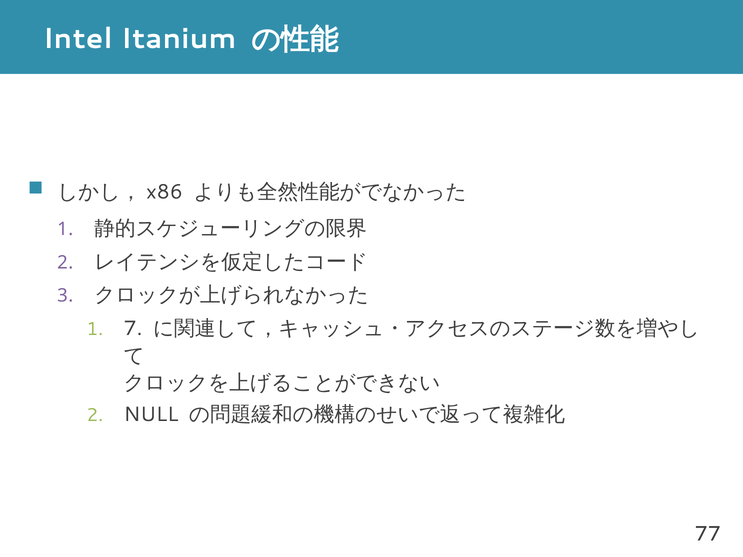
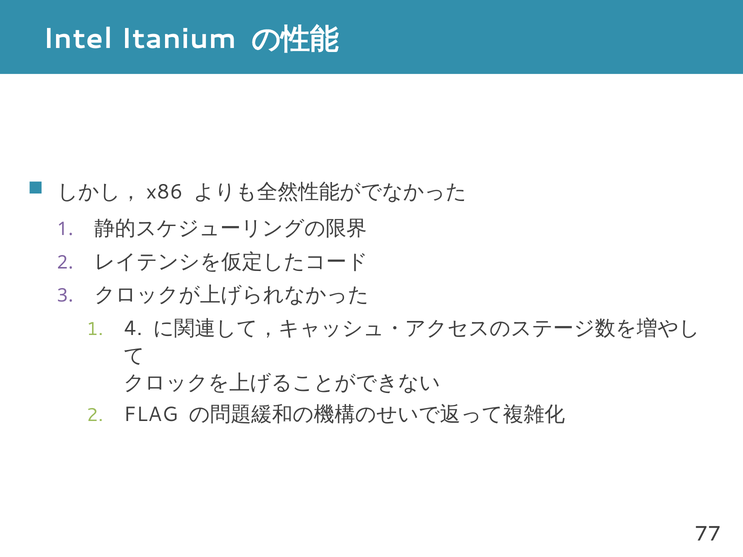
7: 7 -> 4 (133, 329)
NULL: NULL -> FLAG (151, 415)
